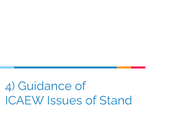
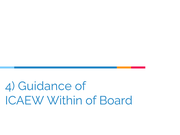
Issues: Issues -> Within (65, 100)
Stand: Stand -> Board (116, 100)
